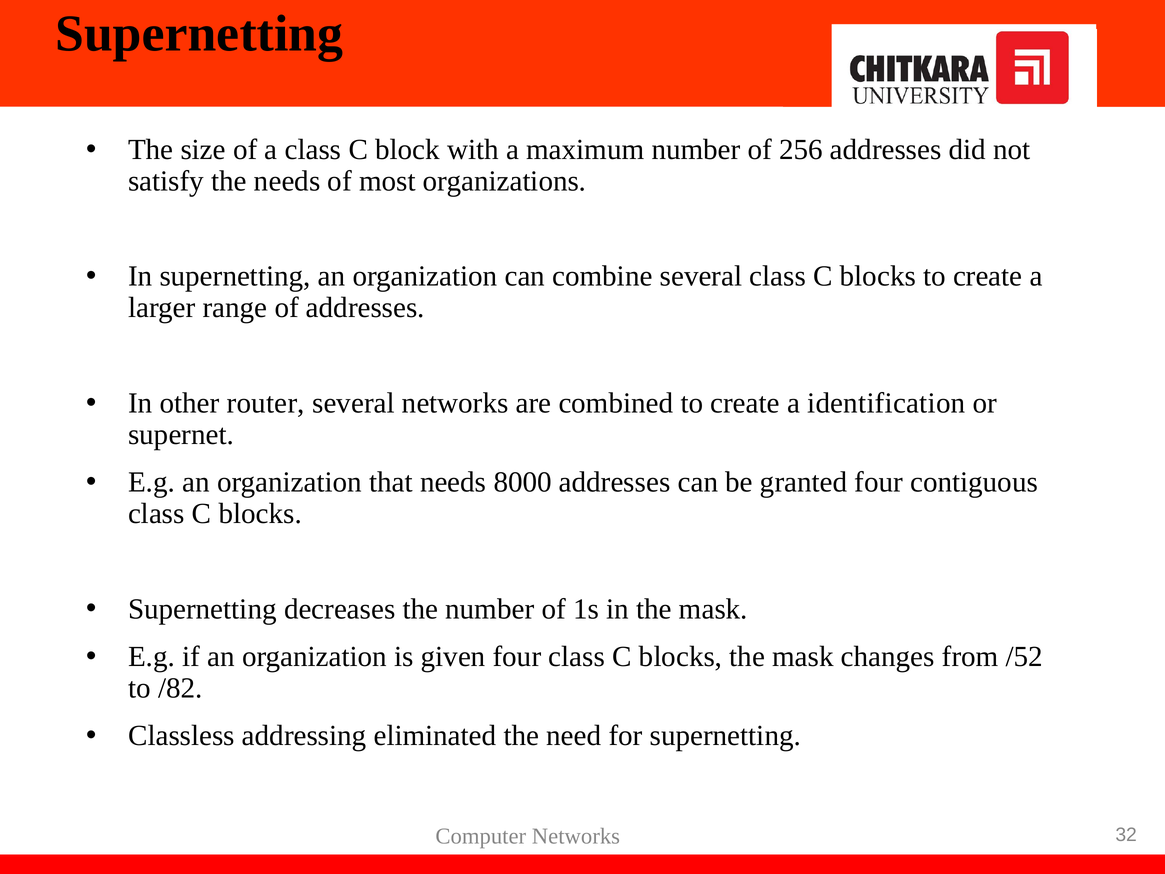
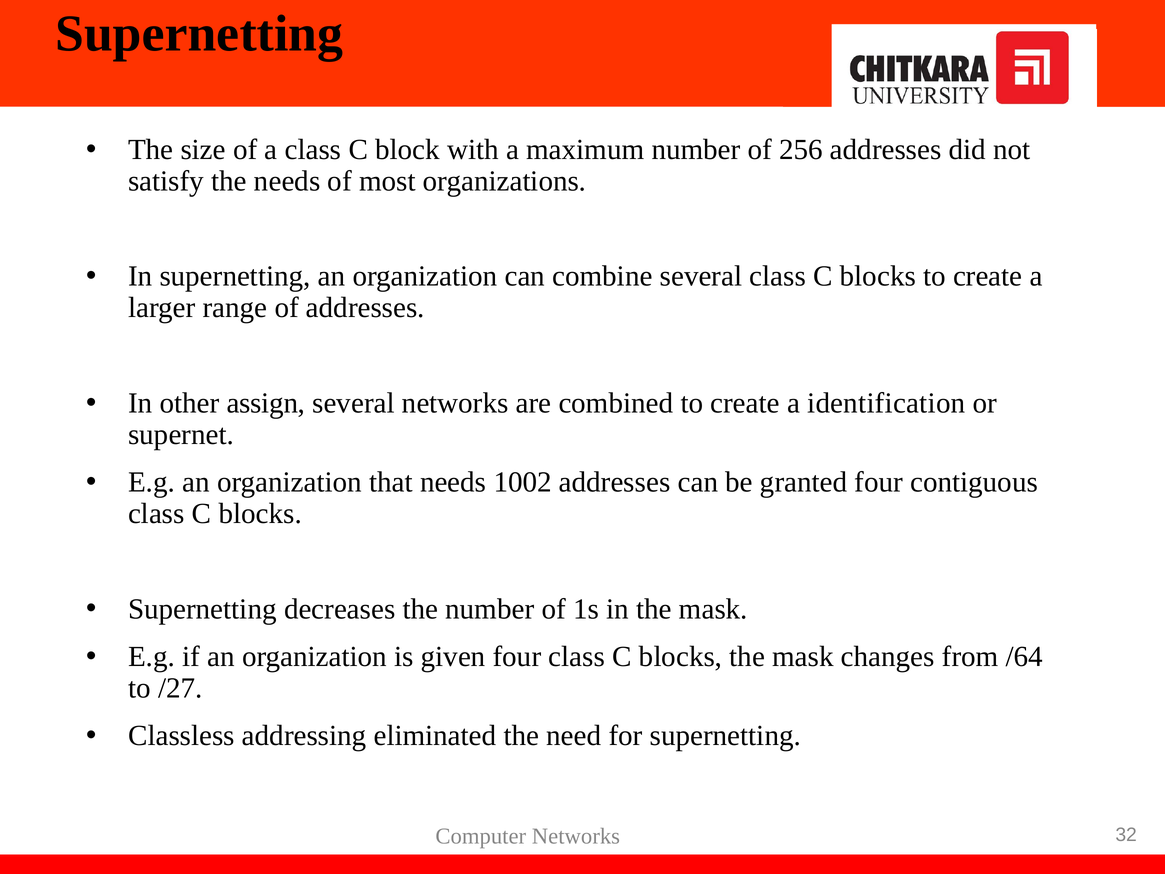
router: router -> assign (266, 403)
8000: 8000 -> 1002 (523, 482)
/52: /52 -> /64 (1024, 656)
/82: /82 -> /27 (180, 688)
